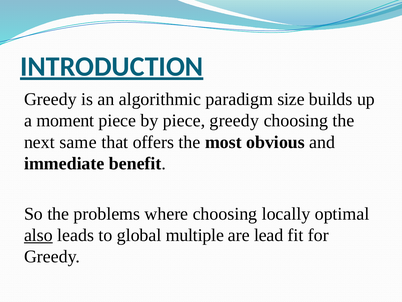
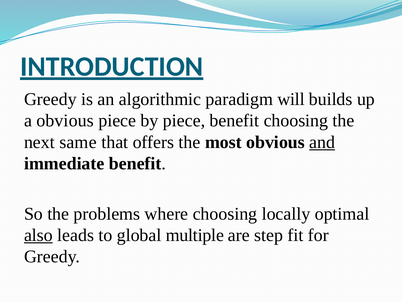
size: size -> will (291, 99)
a moment: moment -> obvious (65, 120)
piece greedy: greedy -> benefit (234, 120)
and underline: none -> present (322, 142)
lead: lead -> step (269, 235)
